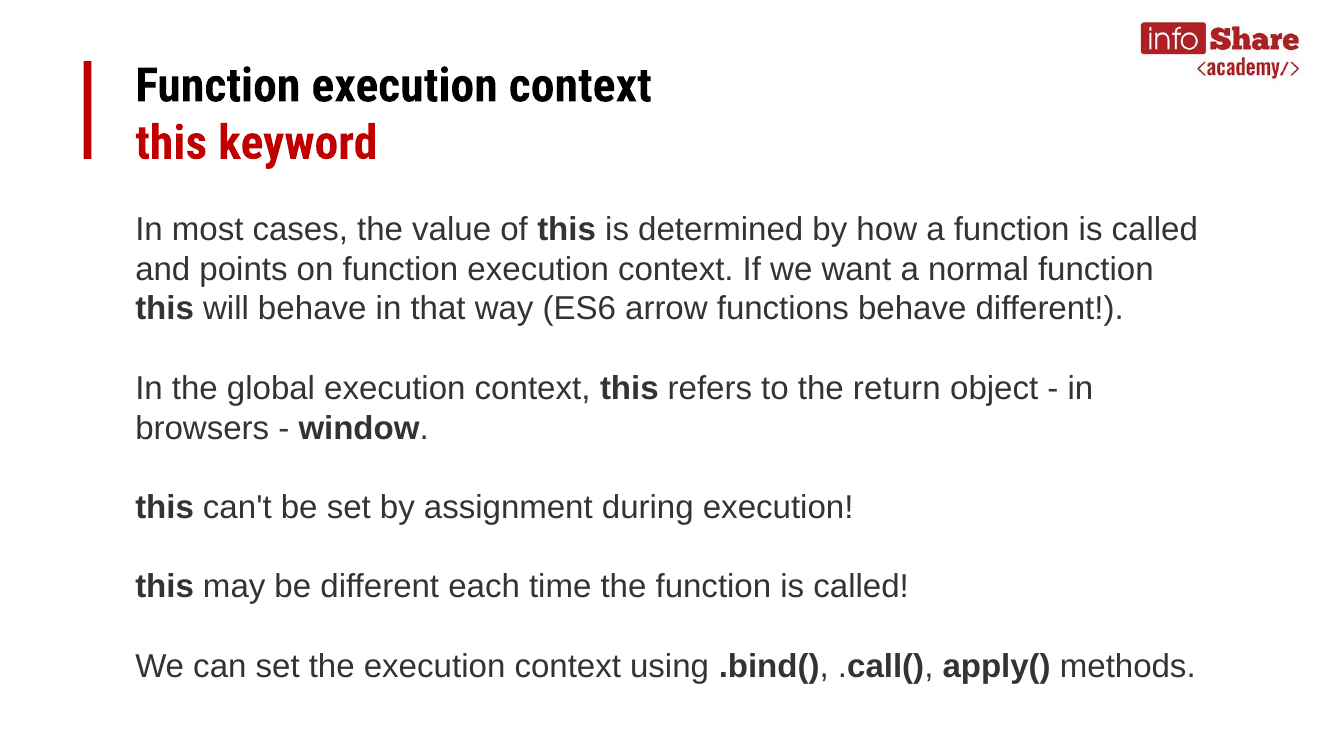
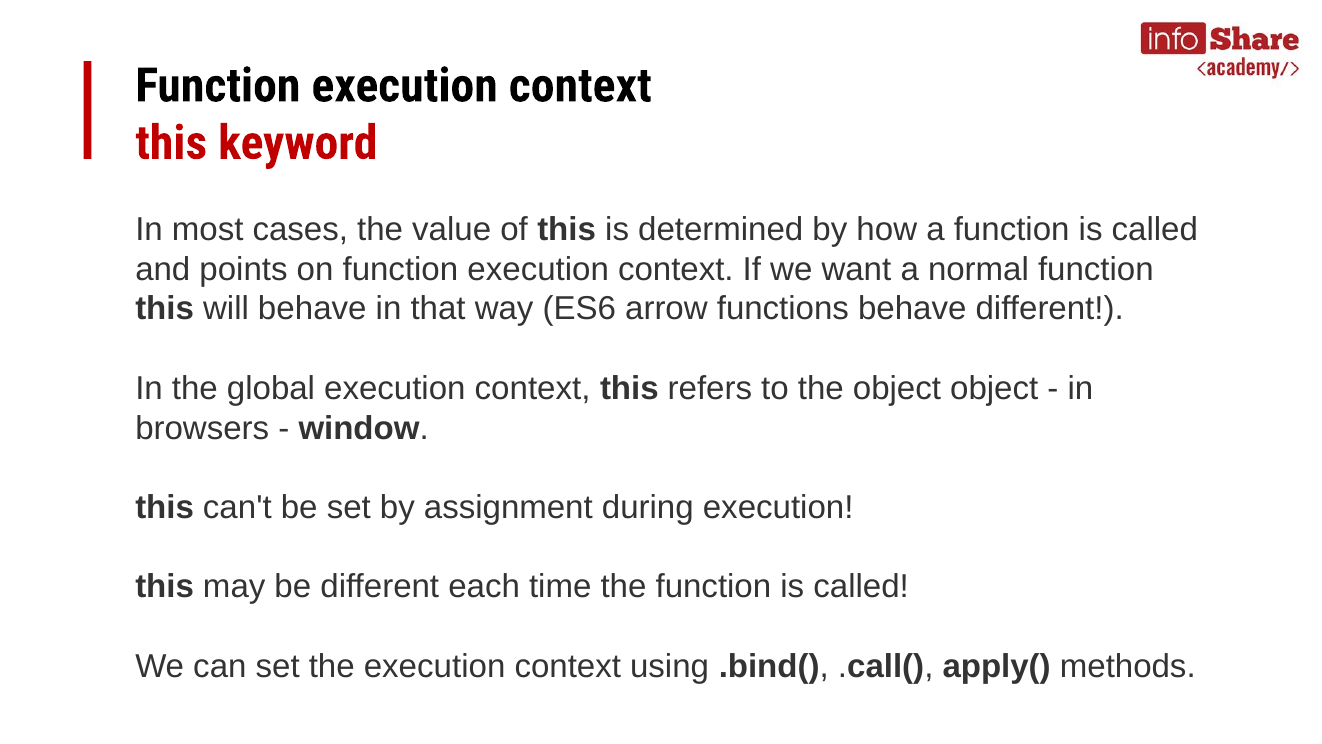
the return: return -> object (897, 388)
